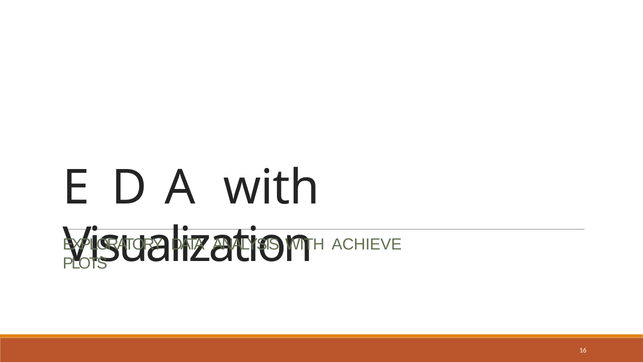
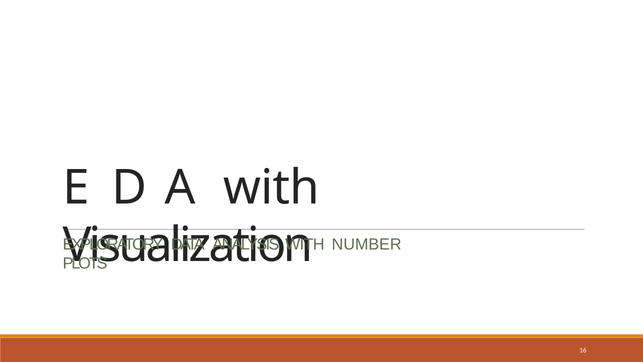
ACHIEVE: ACHIEVE -> NUMBER (367, 244)
